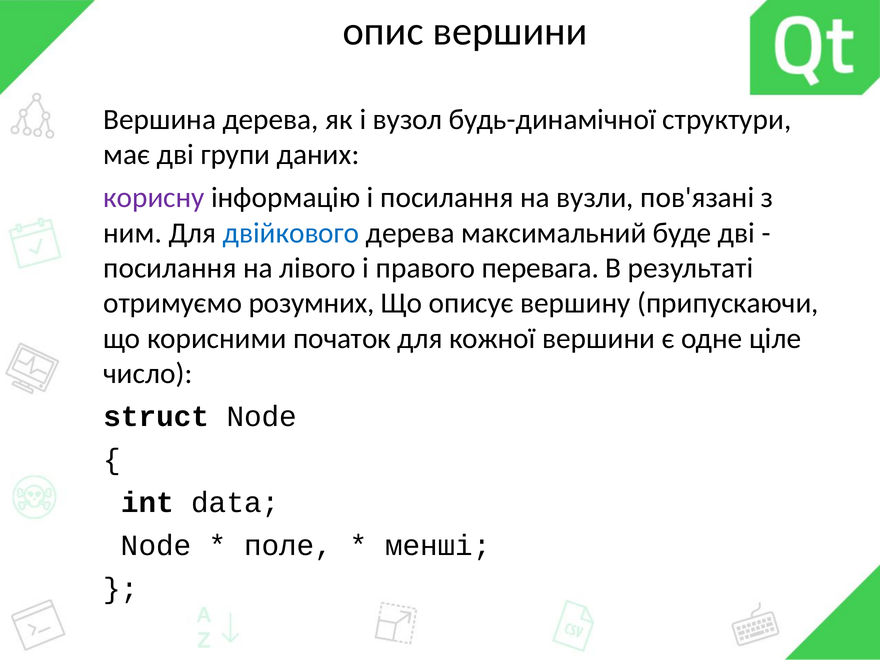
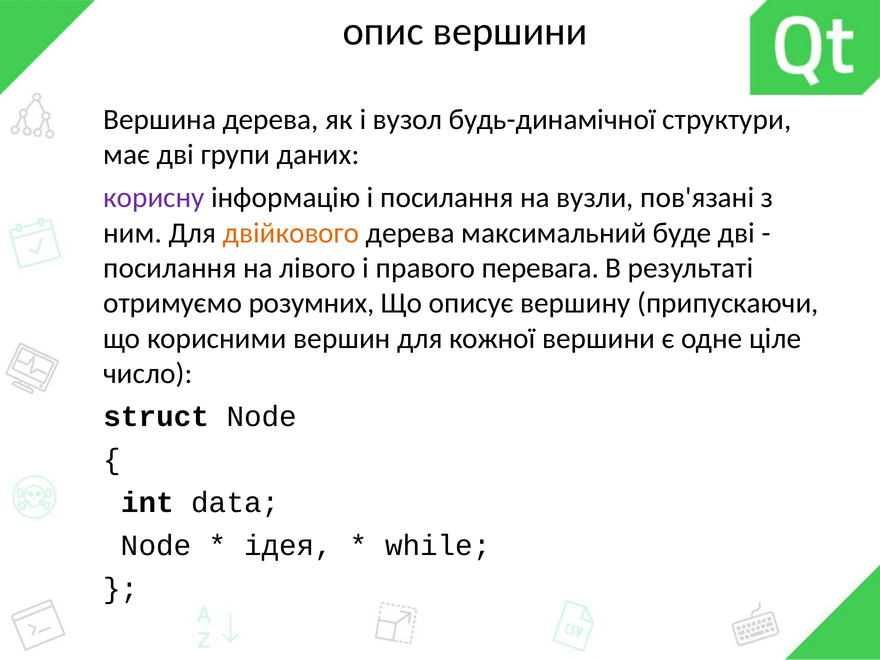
двійкового colour: blue -> orange (291, 233)
початок: початок -> вершин (342, 338)
поле: поле -> ідея (288, 546)
менші: менші -> while (438, 546)
